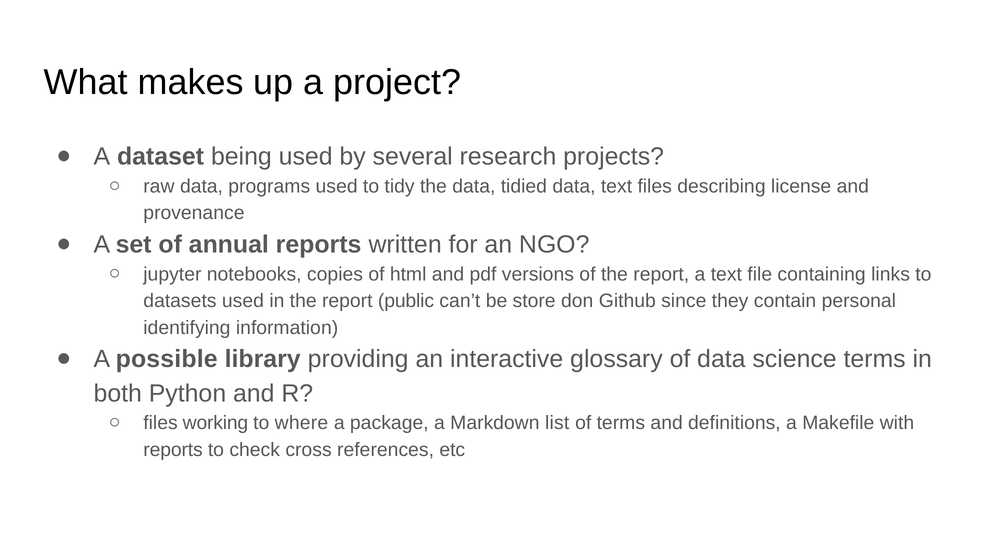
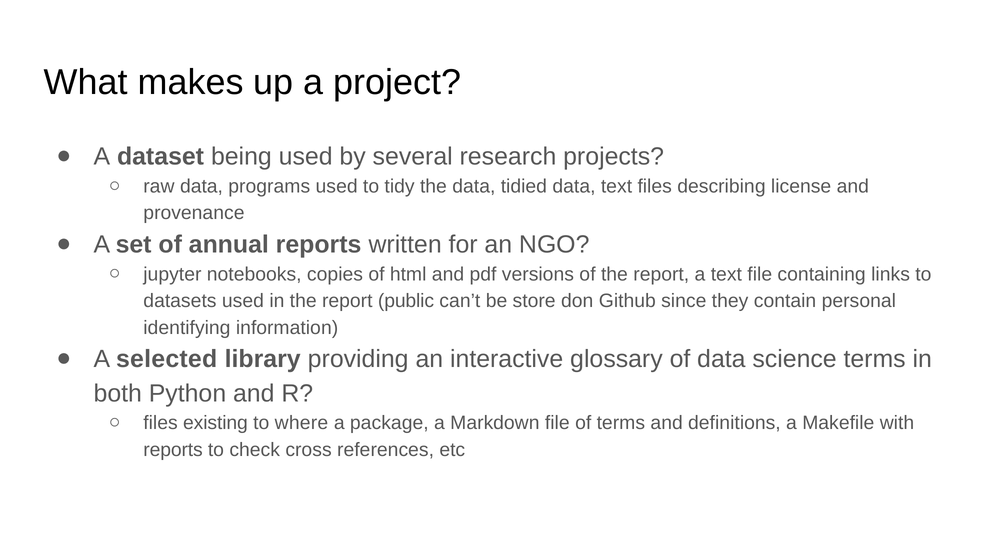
possible: possible -> selected (167, 359)
working: working -> existing (215, 423)
Markdown list: list -> file (557, 423)
